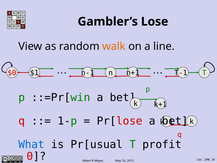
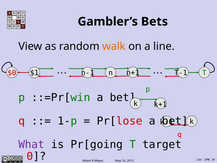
Lose: Lose -> Bets (154, 22)
What colour: blue -> purple (31, 144)
Pr[usual: Pr[usual -> Pr[going (97, 144)
profit: profit -> target (162, 144)
